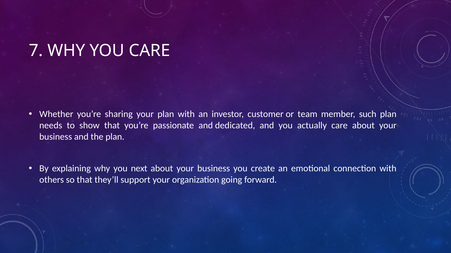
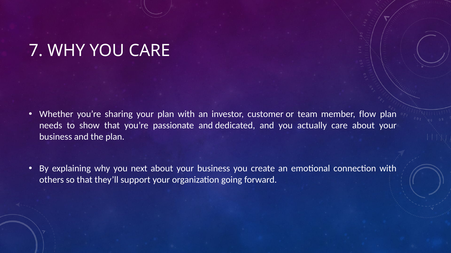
such: such -> flow (368, 114)
